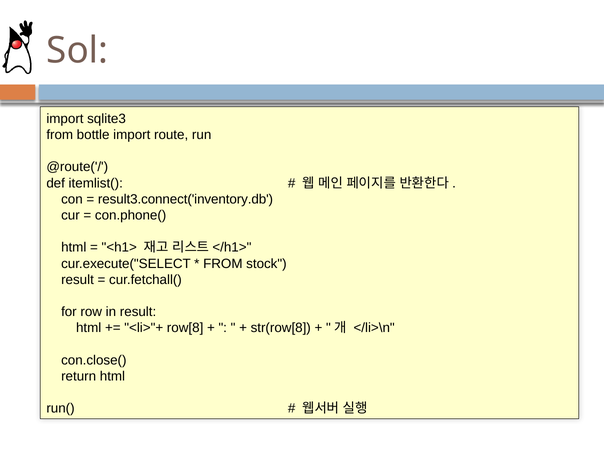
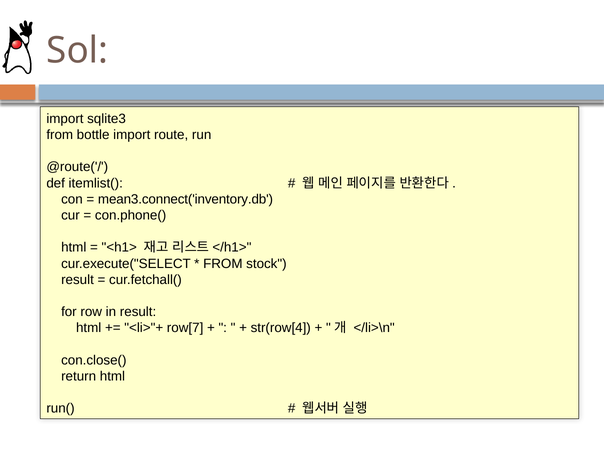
result3.connect('inventory.db: result3.connect('inventory.db -> mean3.connect('inventory.db (186, 199)
row[8: row[8 -> row[7 (185, 328)
str(row[8: str(row[8 -> str(row[4 (281, 328)
